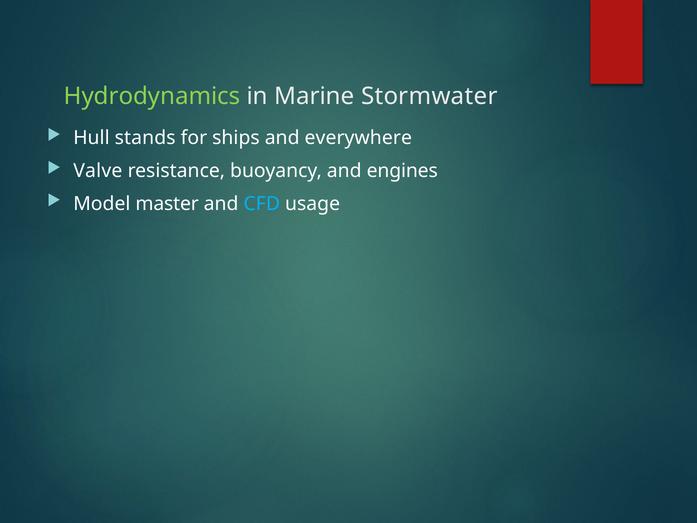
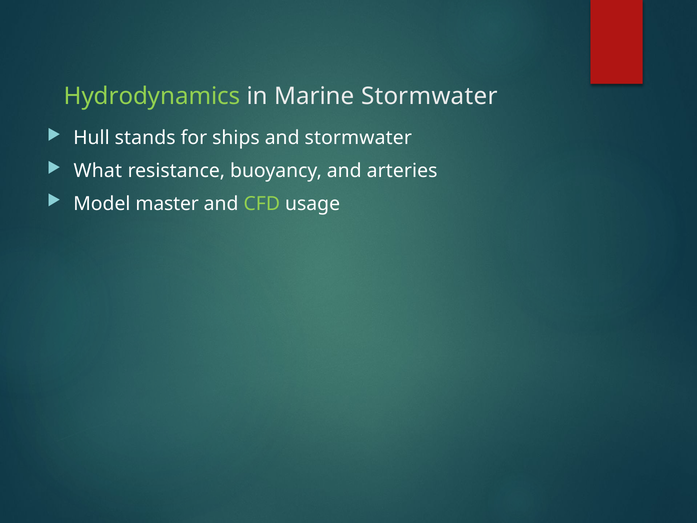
and everywhere: everywhere -> stormwater (358, 138)
Valve: Valve -> What (98, 171)
engines: engines -> arteries (402, 171)
CFD colour: light blue -> light green (262, 204)
